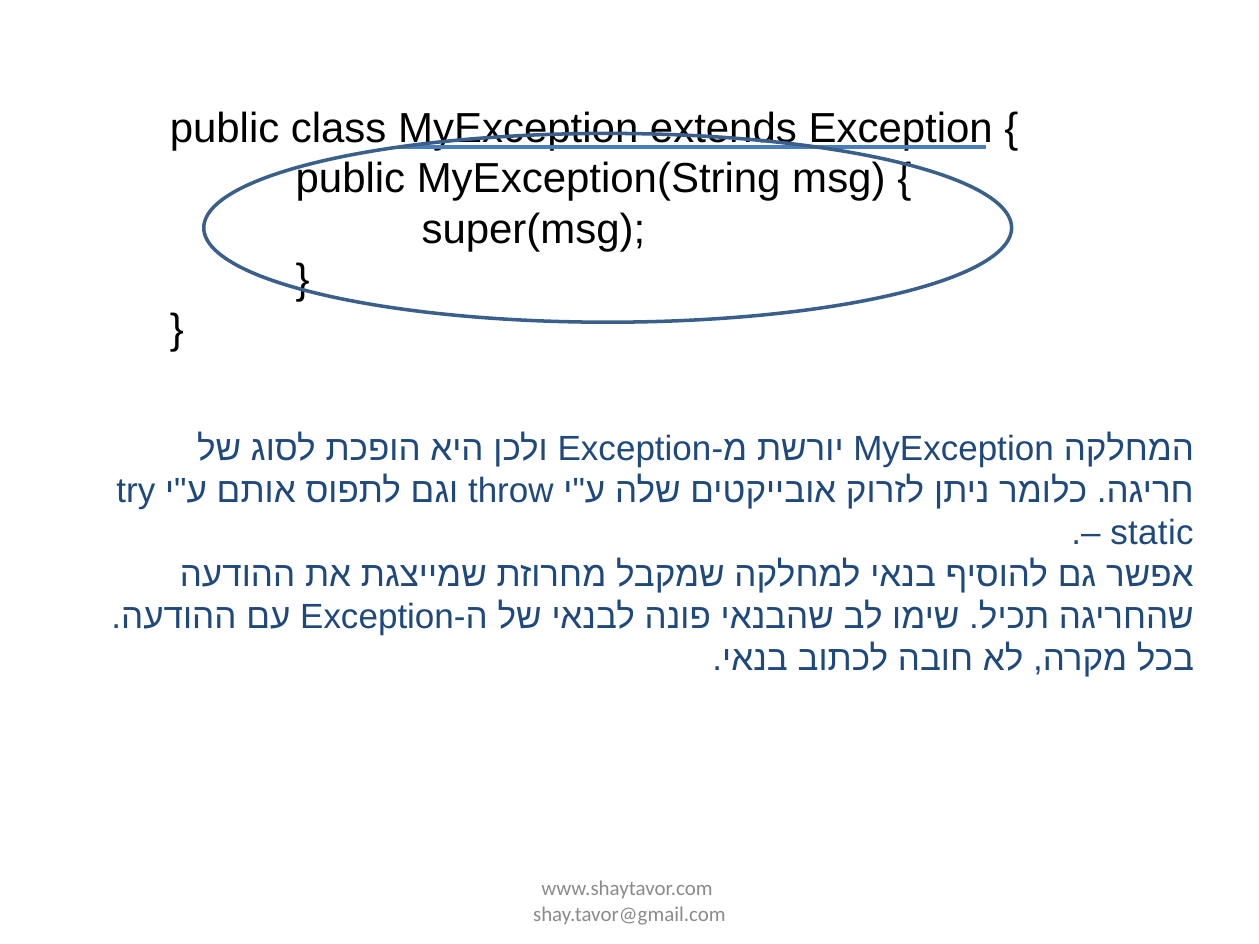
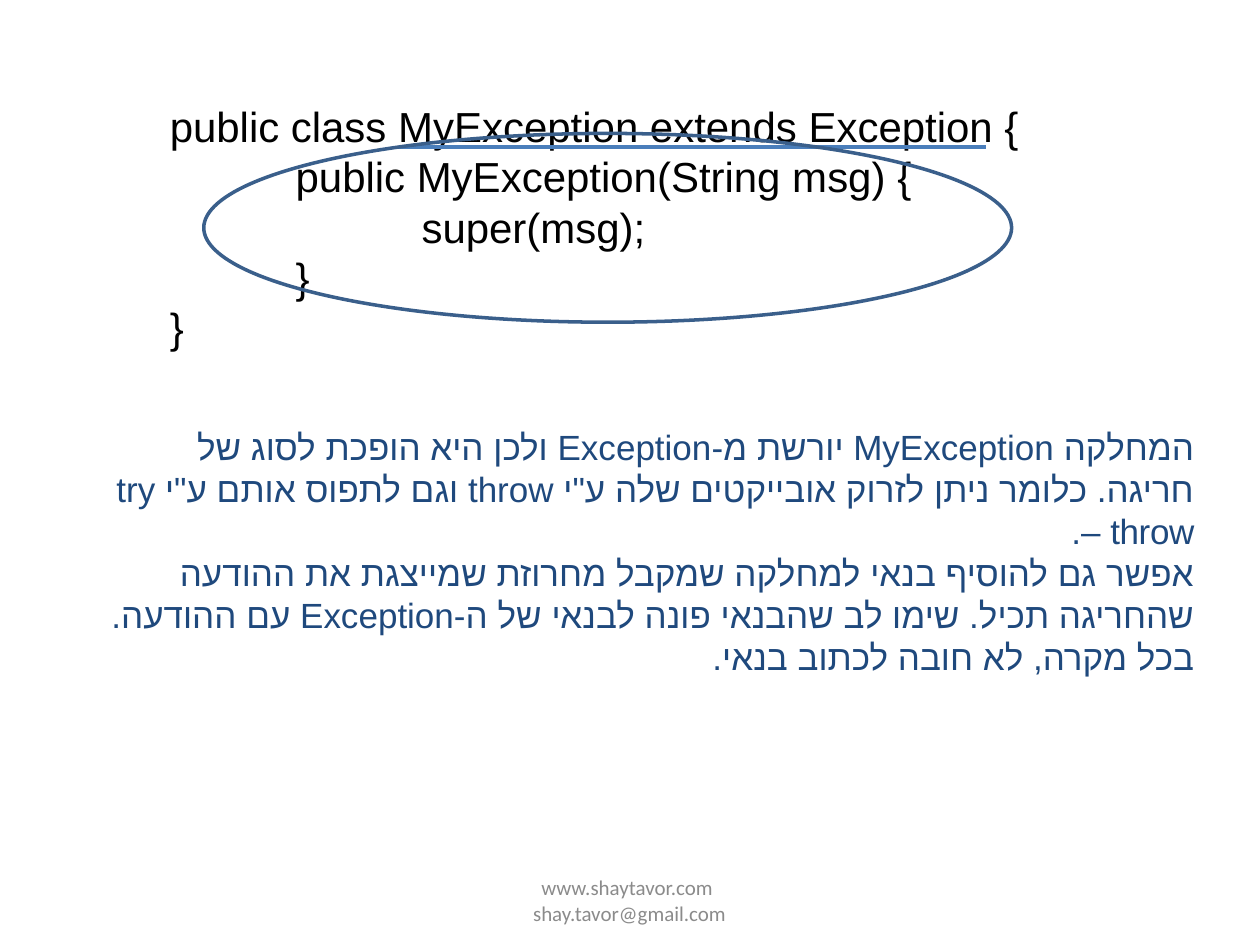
static: static -> throw (1152, 533)
